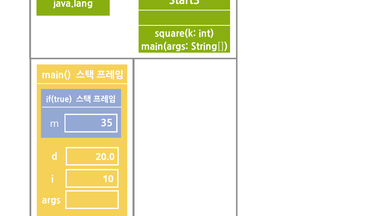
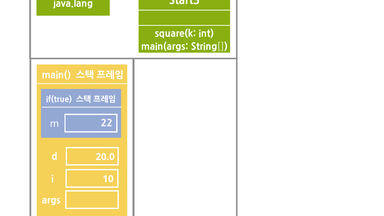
35: 35 -> 22 (107, 123)
